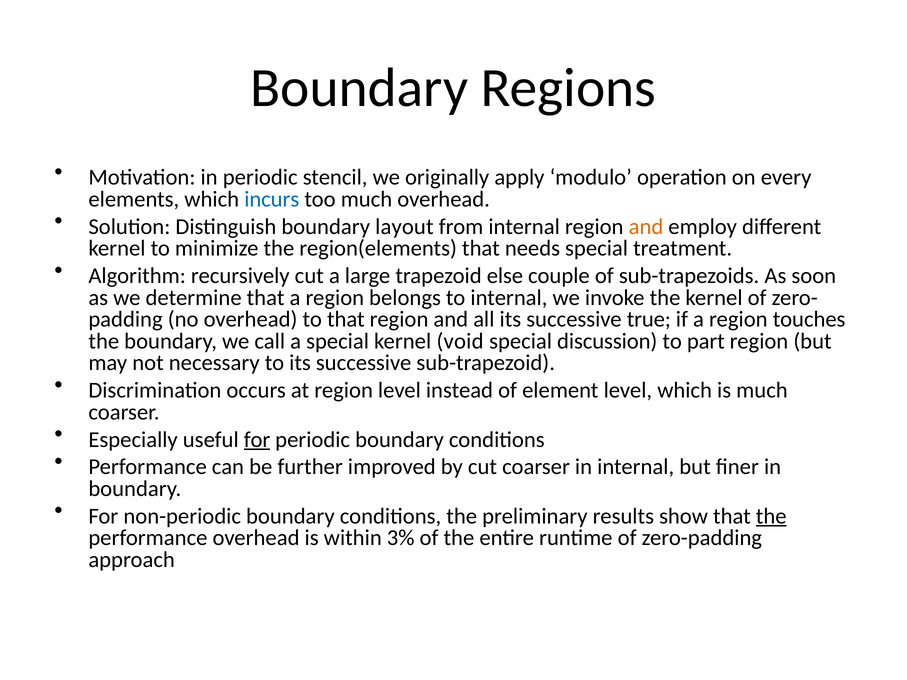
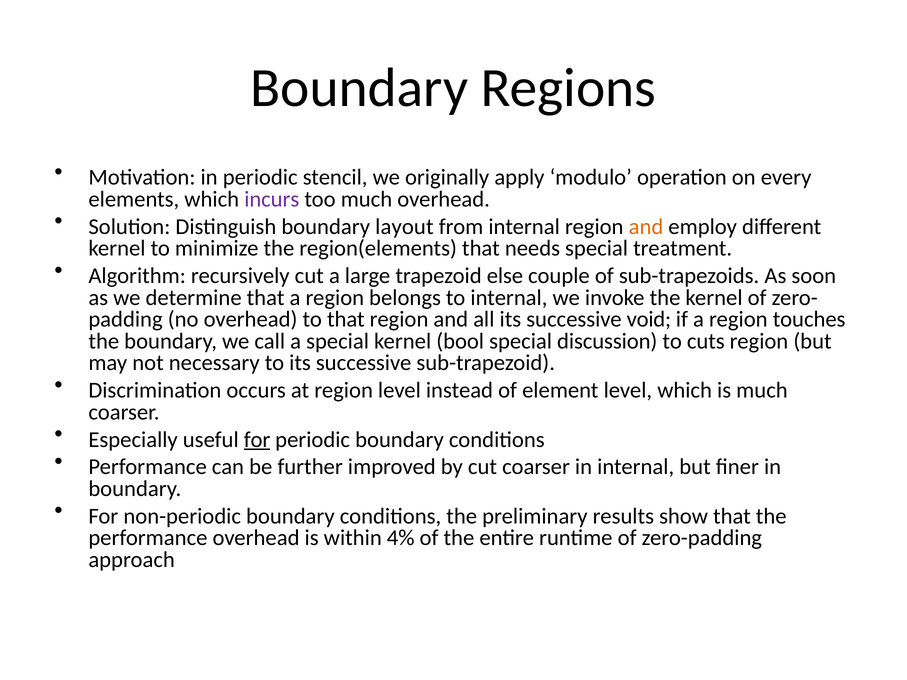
incurs colour: blue -> purple (272, 199)
true: true -> void (649, 320)
void: void -> bool (460, 341)
part: part -> cuts (706, 341)
the underline: present -> none (771, 516)
3%: 3% -> 4% (401, 538)
